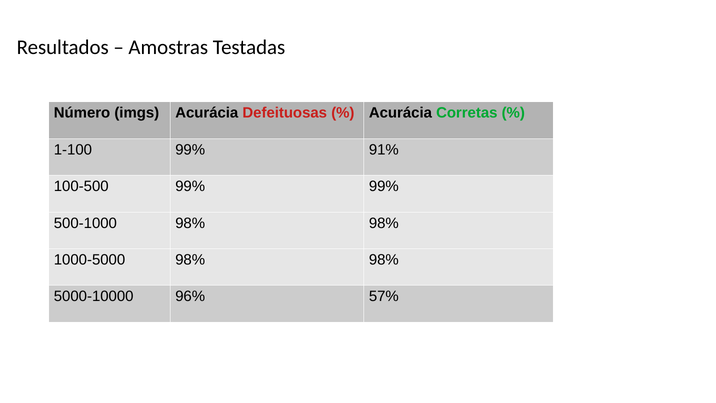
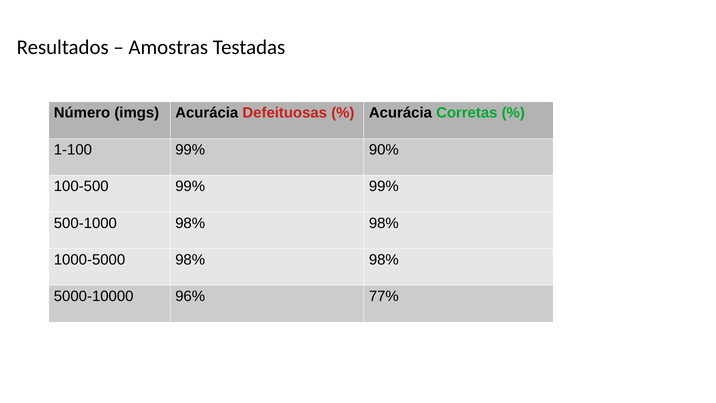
91%: 91% -> 90% (384, 150)
57%: 57% -> 77% (384, 296)
